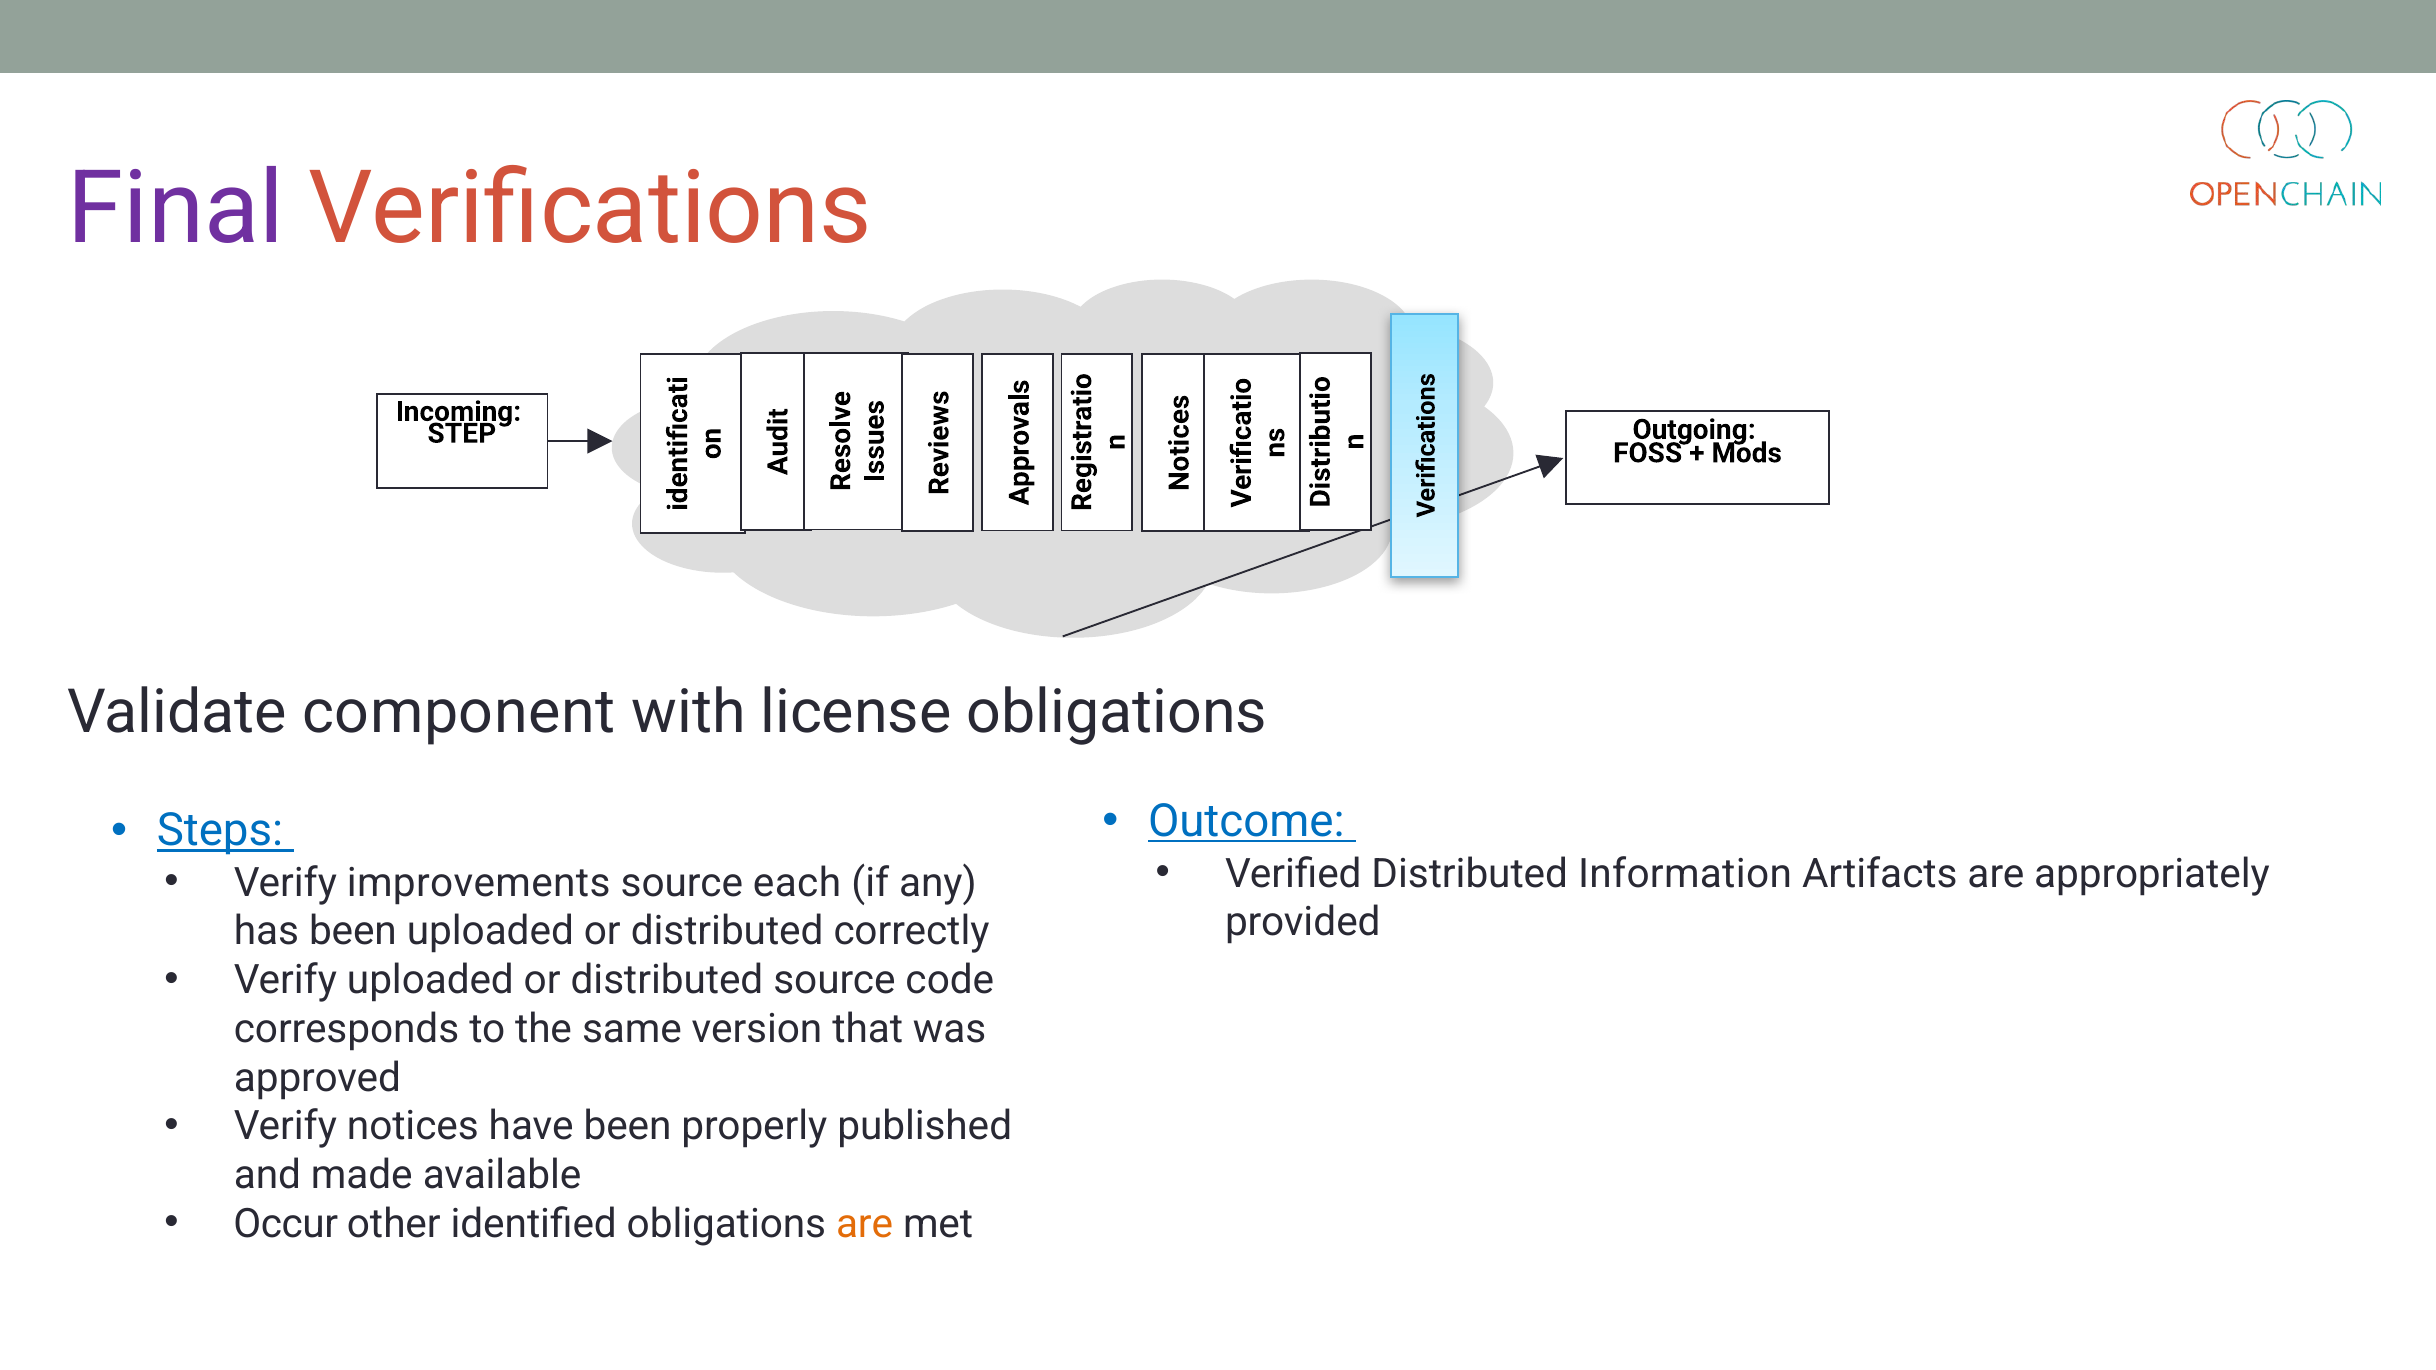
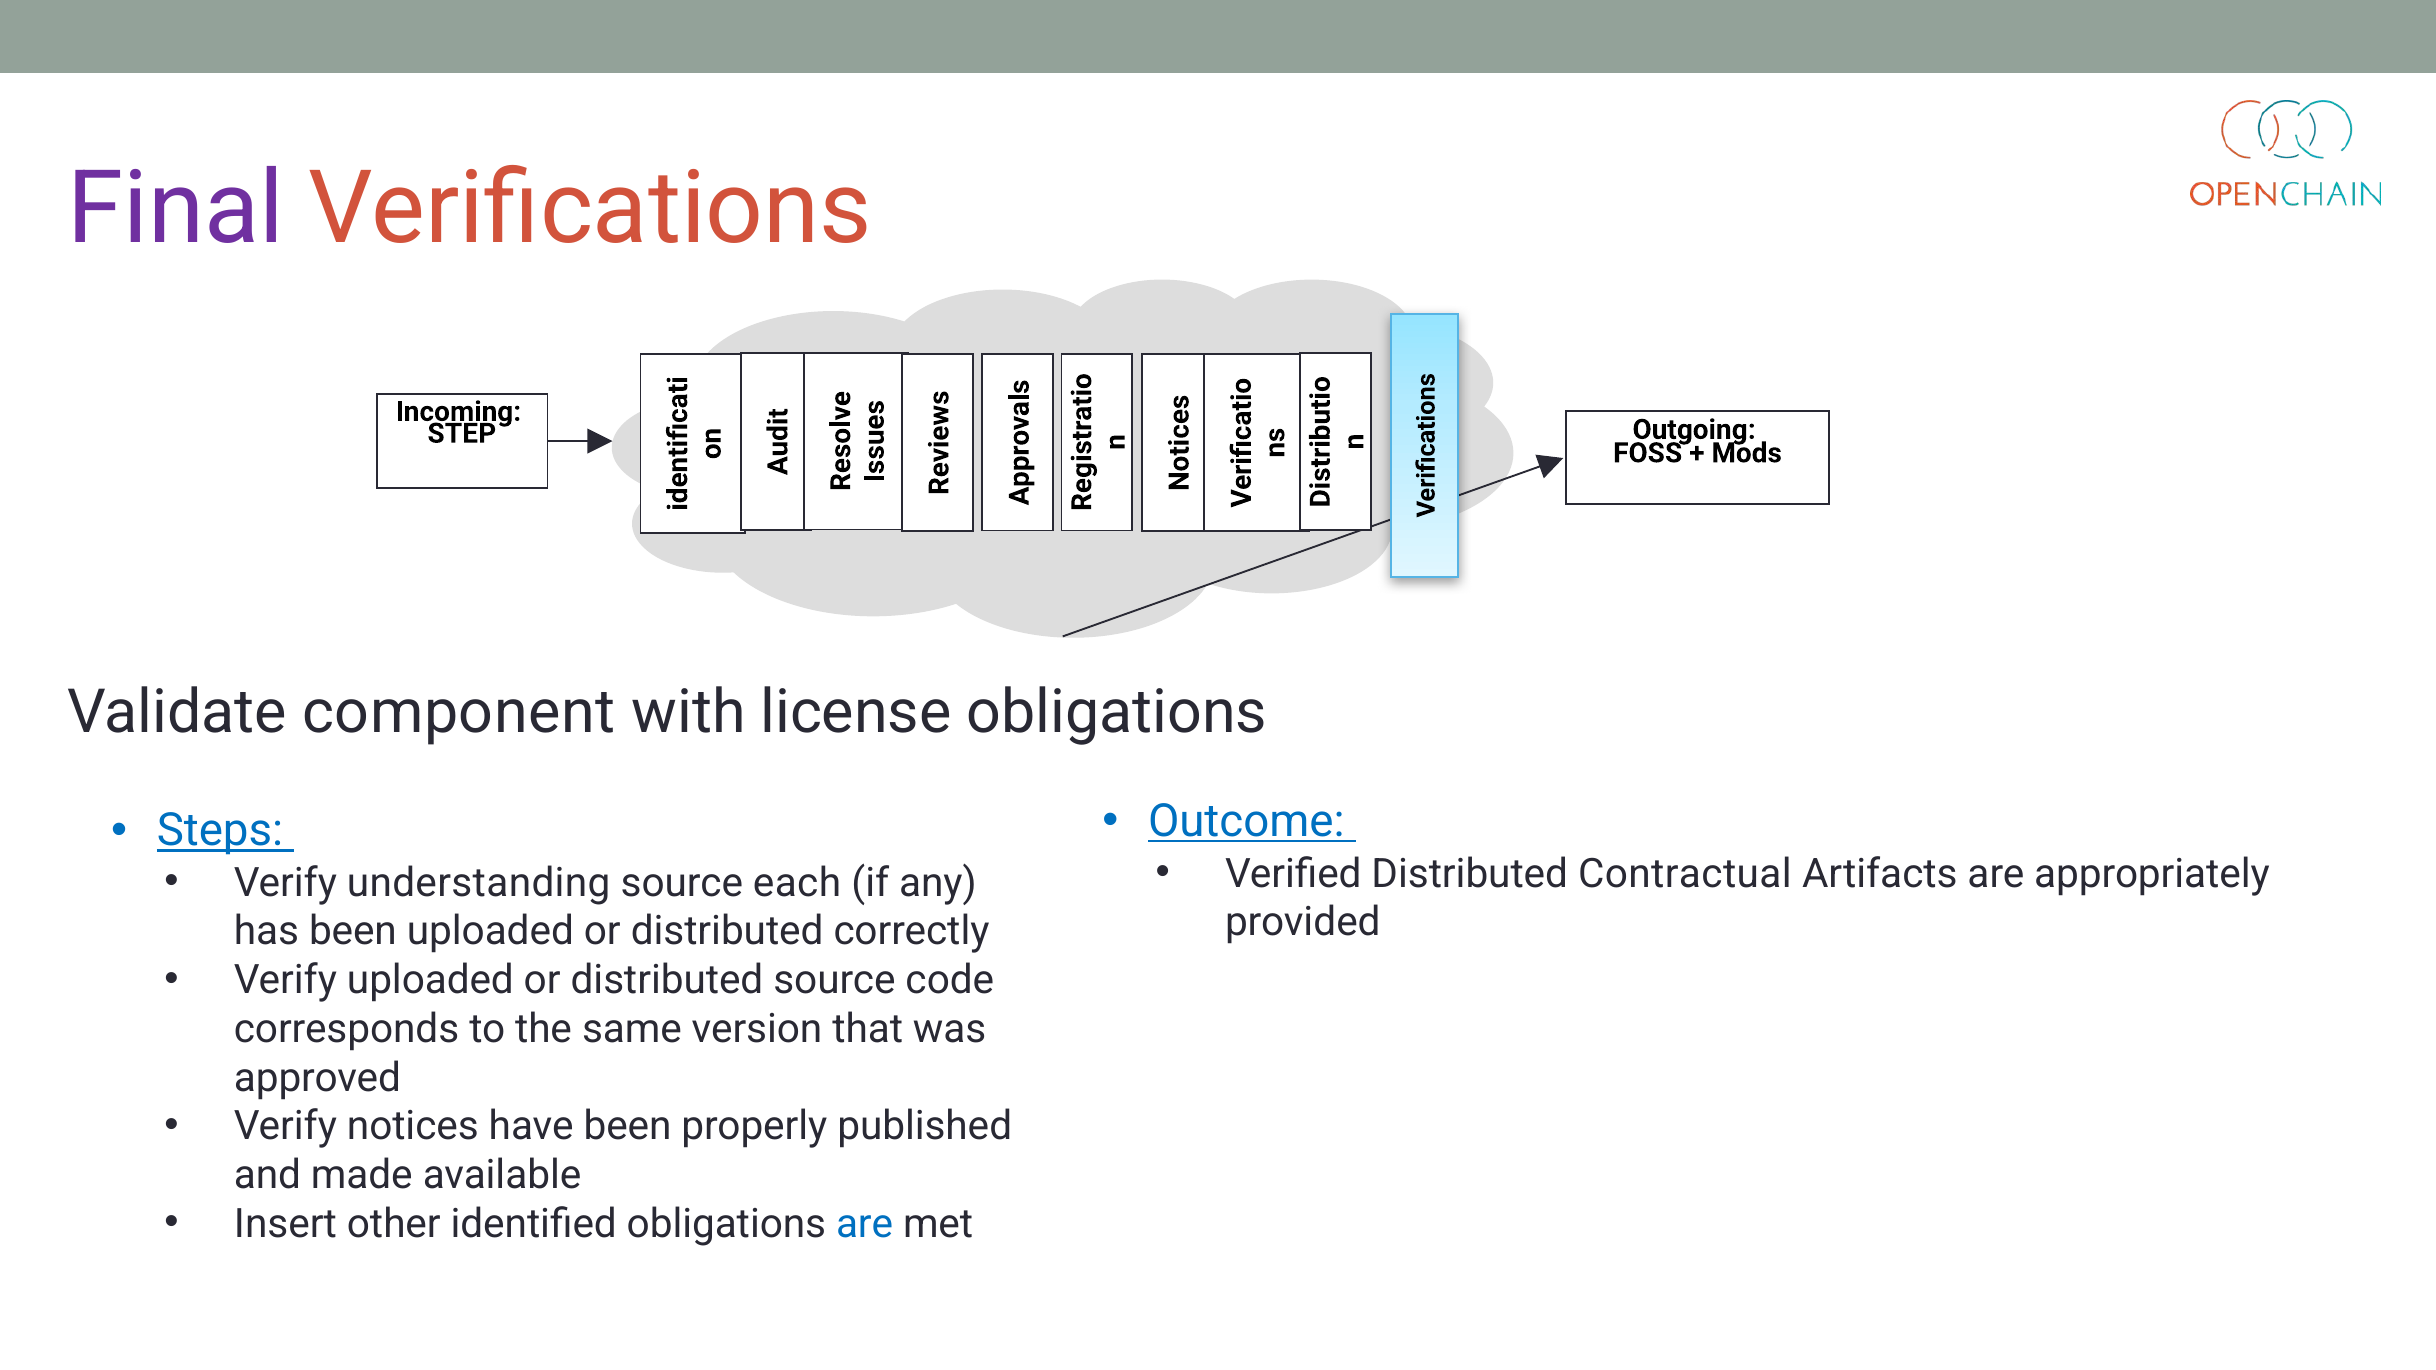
Information: Information -> Contractual (1685, 874)
improvements: improvements -> understanding (479, 883)
Occur: Occur -> Insert (285, 1224)
are colour: orange -> blue (865, 1224)
